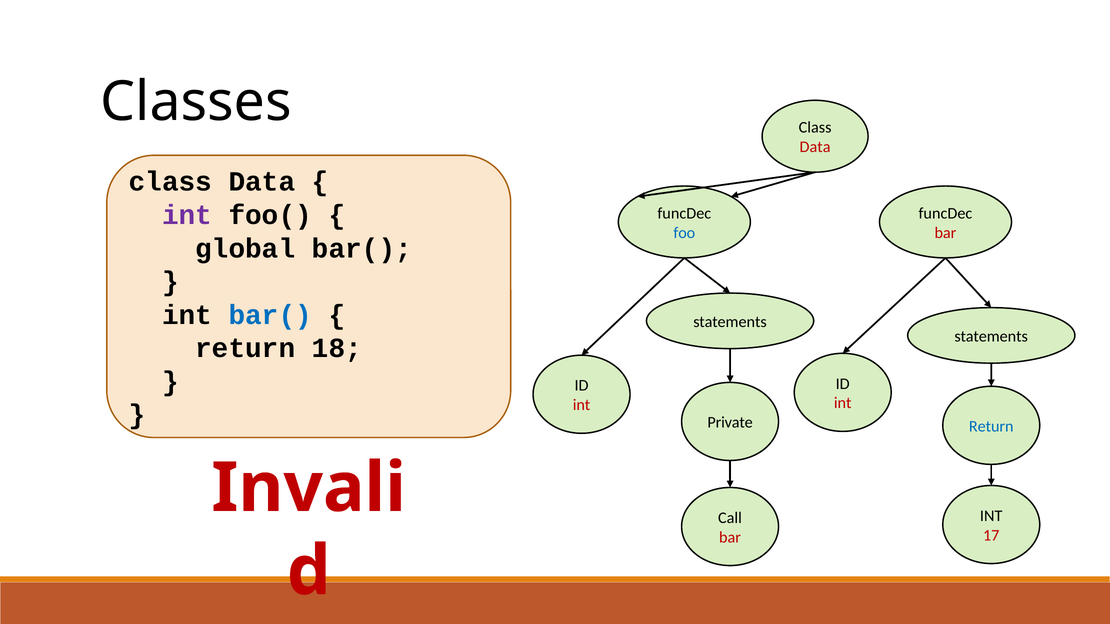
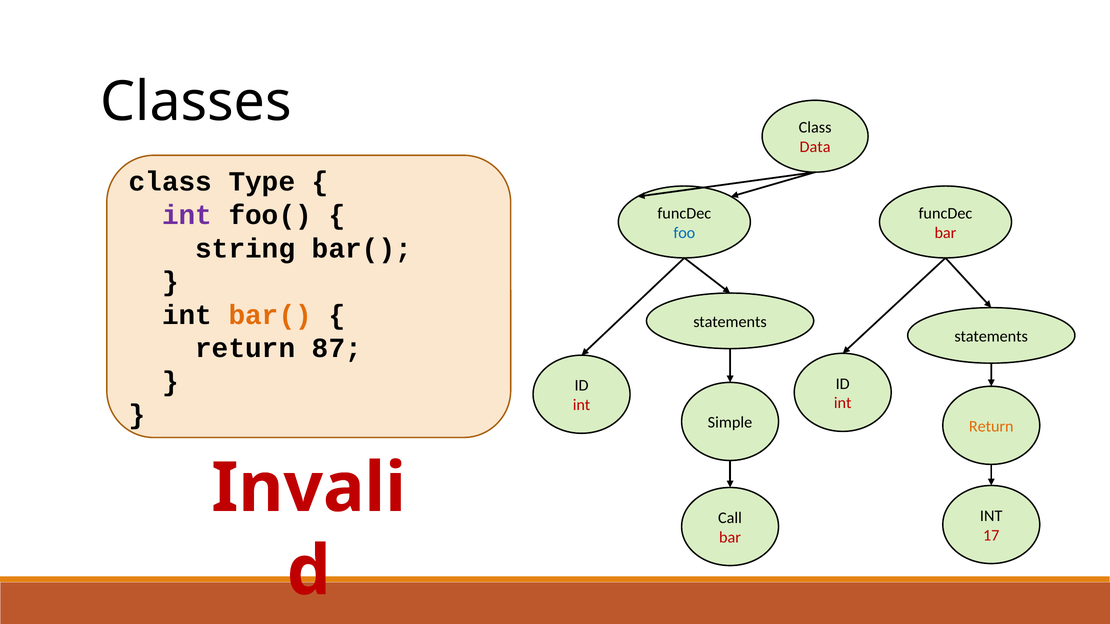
Data: Data -> Type (262, 182)
global: global -> string (245, 249)
bar( colour: blue -> orange (270, 315)
18: 18 -> 87 (337, 348)
Private: Private -> Simple (730, 423)
Return colour: blue -> orange (991, 427)
